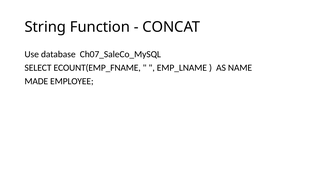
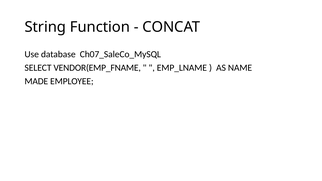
ECOUNT(EMP_FNAME: ECOUNT(EMP_FNAME -> VENDOR(EMP_FNAME (97, 68)
